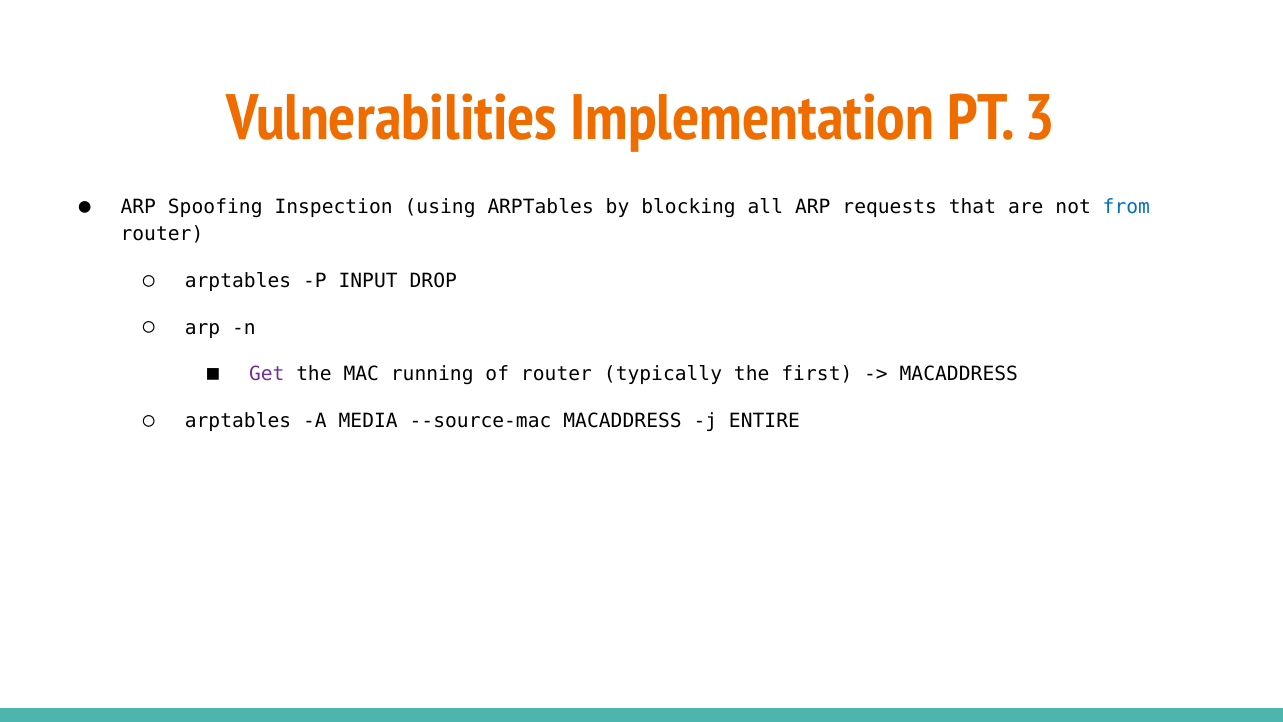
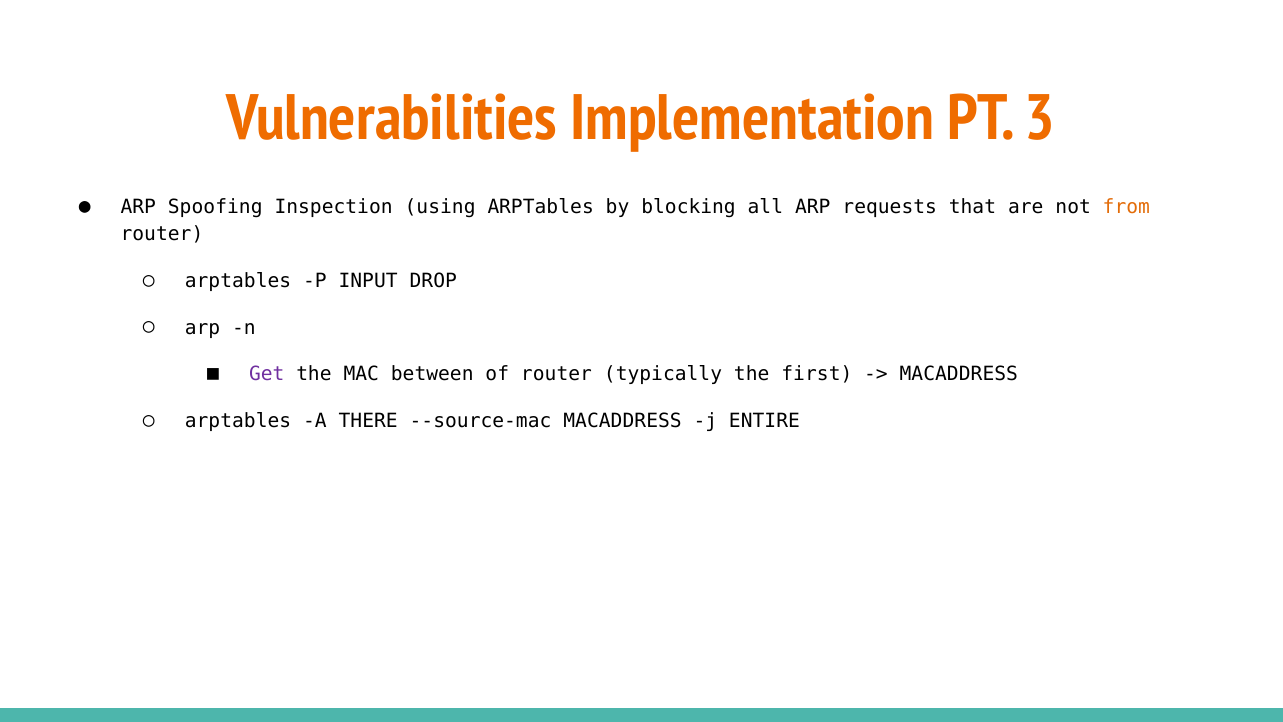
from colour: blue -> orange (1126, 207)
running: running -> between (432, 374)
MEDIA: MEDIA -> THERE (368, 421)
